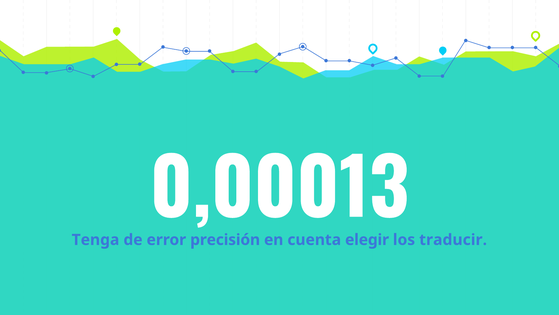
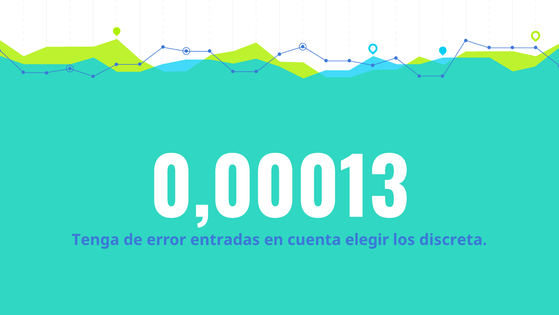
precisión: precisión -> entradas (225, 239)
traducir: traducir -> discreta (453, 239)
